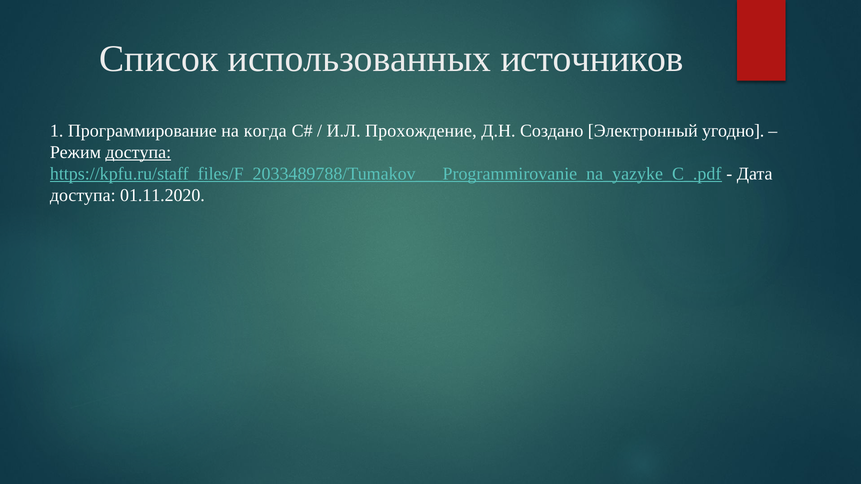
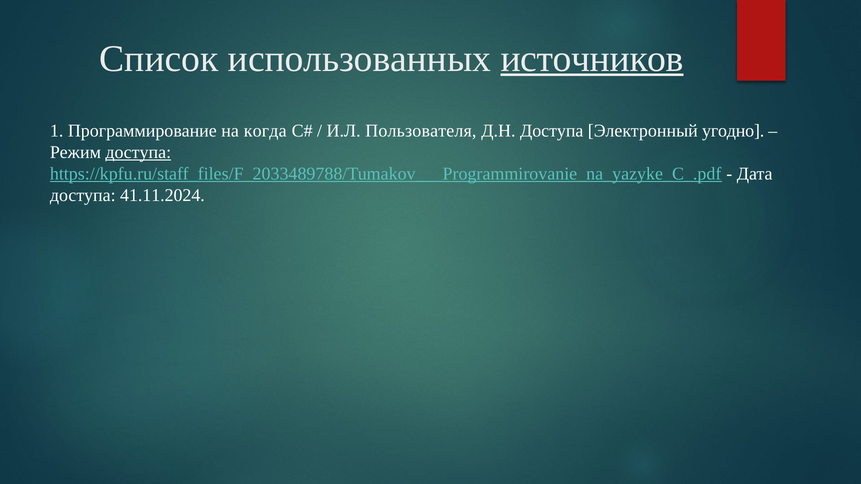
источников underline: none -> present (592, 59)
Прохождение: Прохождение -> Пользователя (421, 131)
Д.Н Создано: Создано -> Доступа (552, 131)
01.11.2020: 01.11.2020 -> 41.11.2024 (162, 195)
